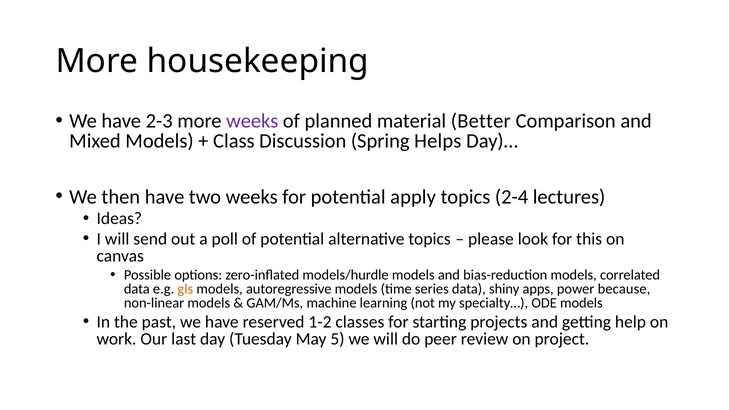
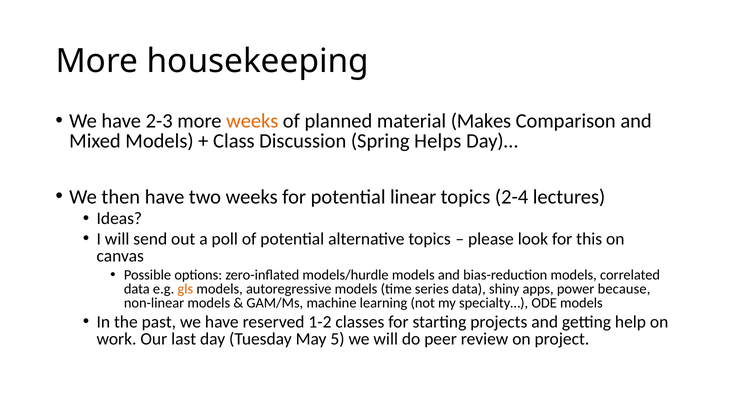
weeks colour: purple -> orange (252, 121)
Better: Better -> Makes (481, 121)
apply: apply -> linear (413, 197)
